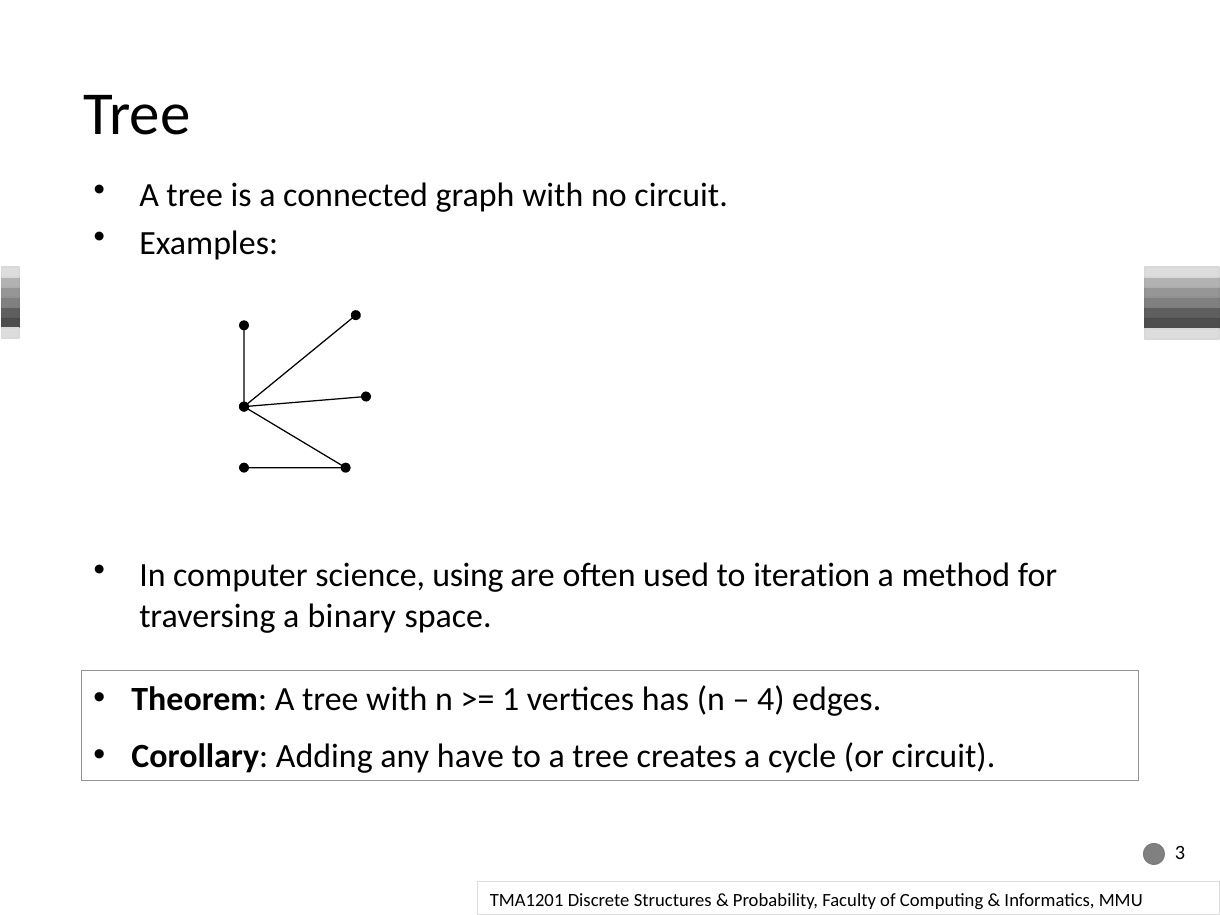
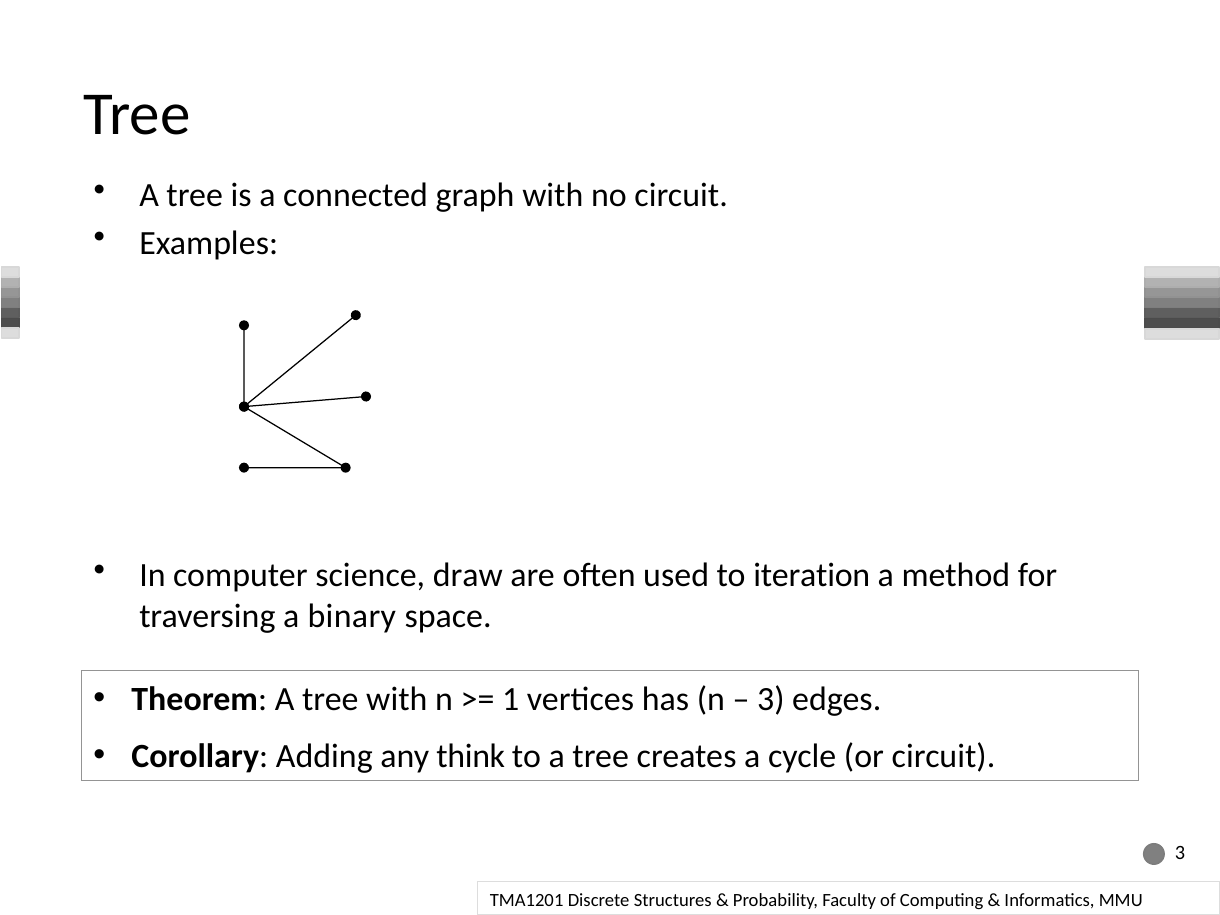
using: using -> draw (468, 576)
4: 4 -> 3 (771, 700)
have: have -> think (471, 757)
